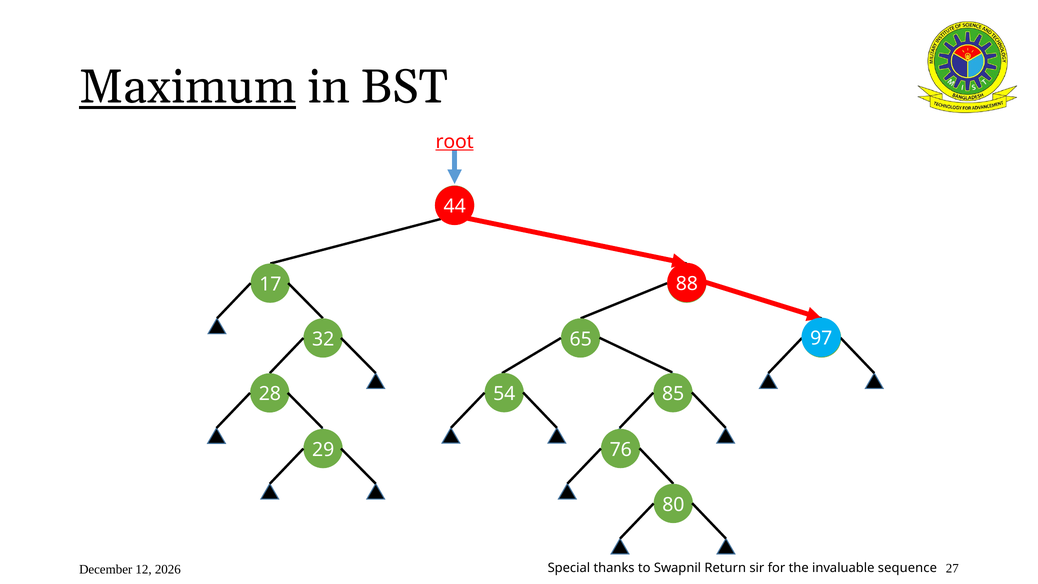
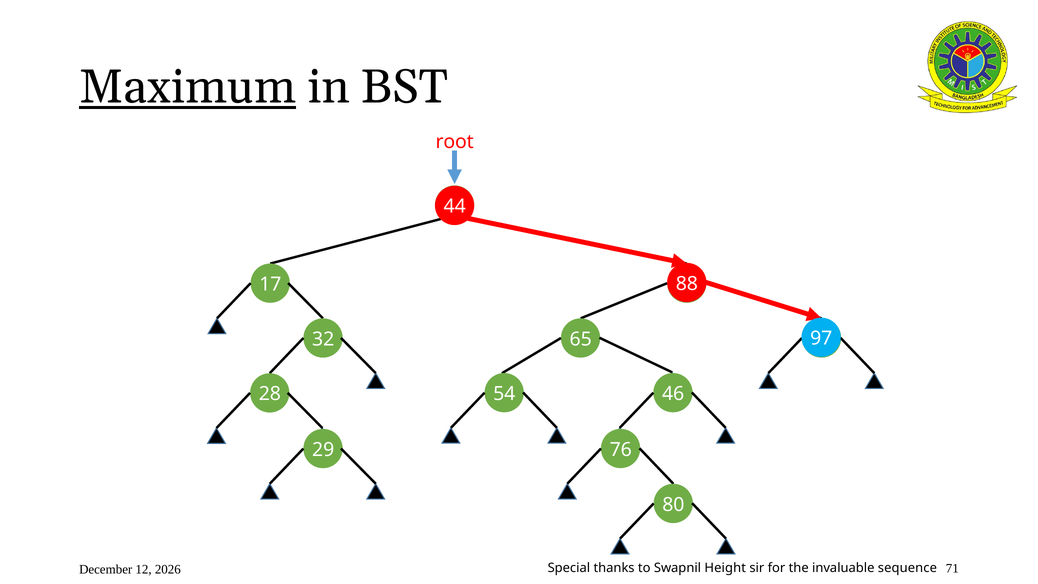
root underline: present -> none (455, 142)
85: 85 -> 46 (673, 394)
27: 27 -> 71 (952, 568)
Return: Return -> Height (725, 568)
